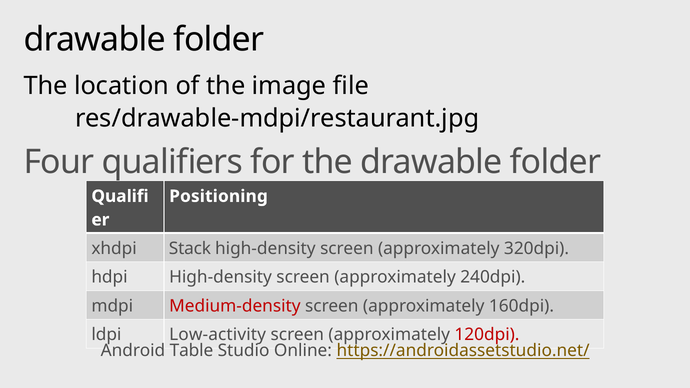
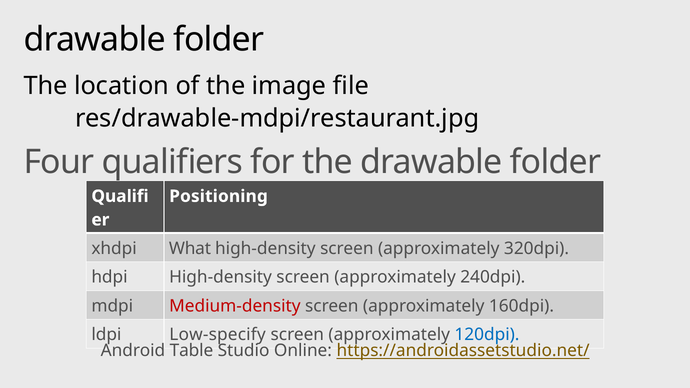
Stack: Stack -> What (190, 249)
Low-activity: Low-activity -> Low-specify (218, 335)
120dpi colour: red -> blue (487, 335)
